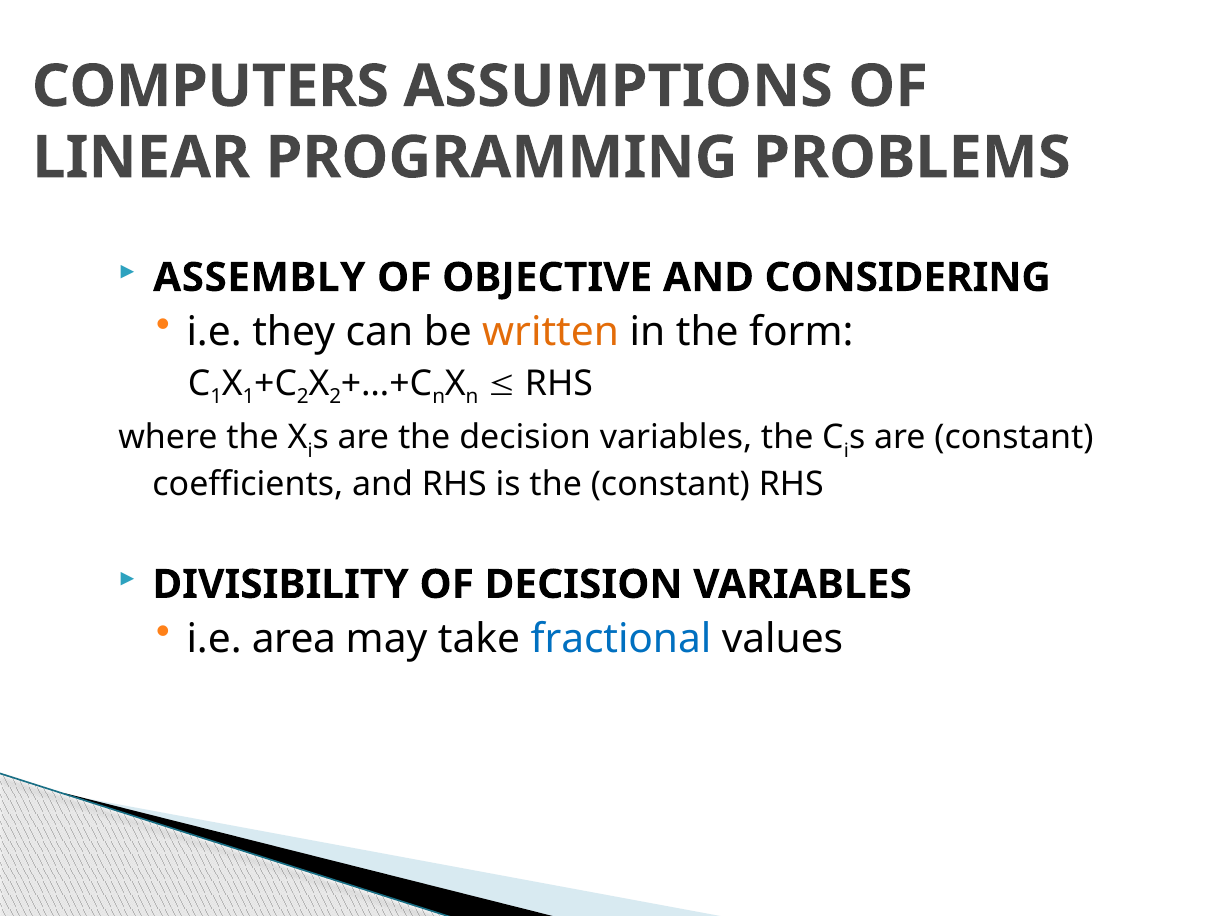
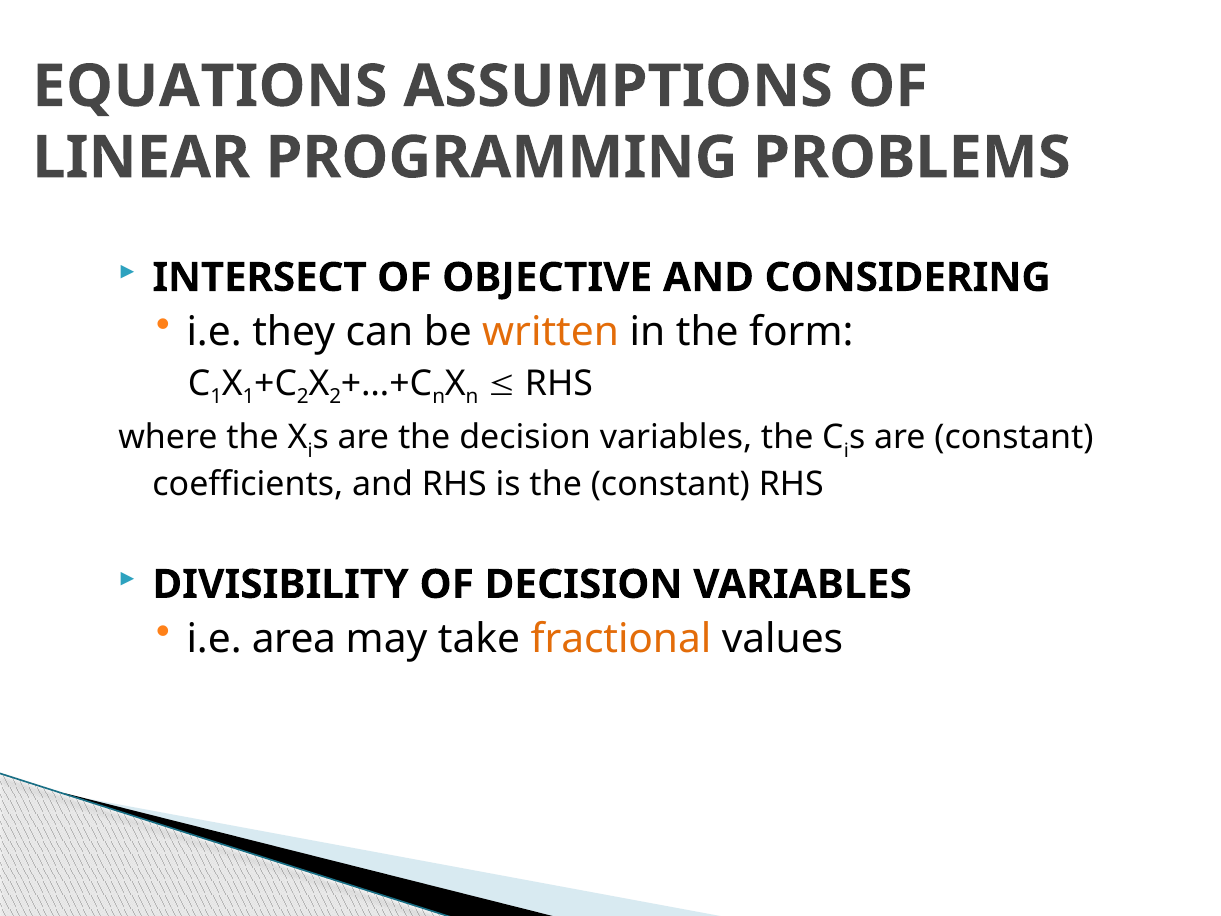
COMPUTERS: COMPUTERS -> EQUATIONS (210, 86)
ASSEMBLY: ASSEMBLY -> INTERSECT (260, 277)
fractional colour: blue -> orange (621, 639)
